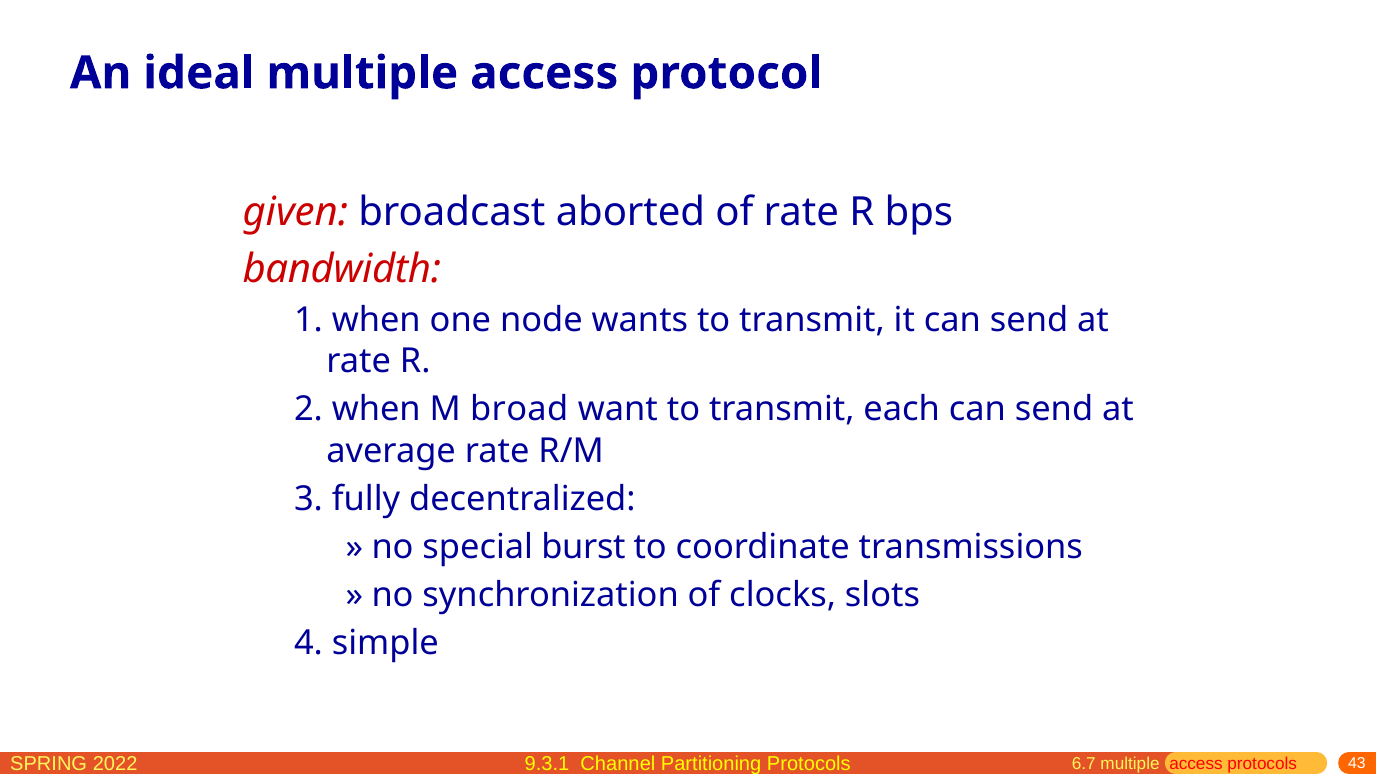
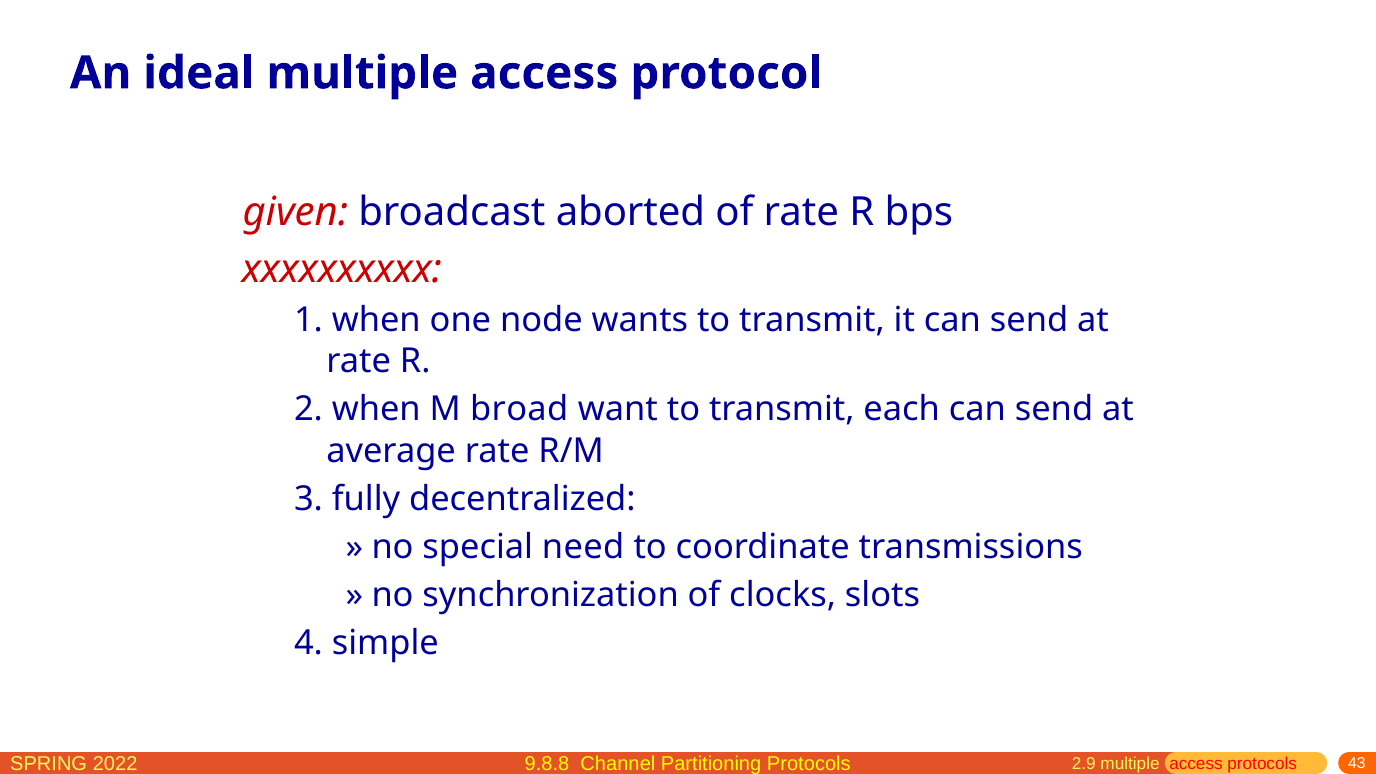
bandwidth: bandwidth -> xxxxxxxxxx (342, 269)
burst: burst -> need (583, 547)
9.3.1: 9.3.1 -> 9.8.8 (547, 764)
6.7: 6.7 -> 2.9 (1084, 764)
